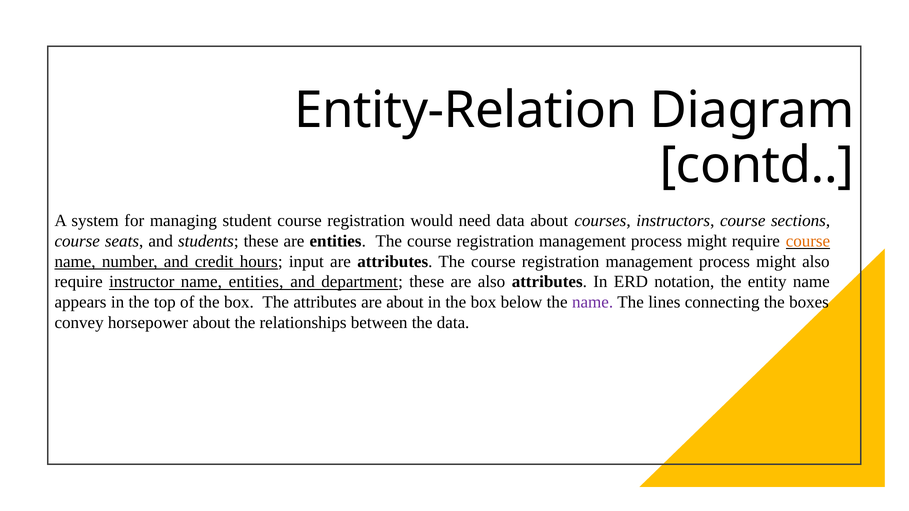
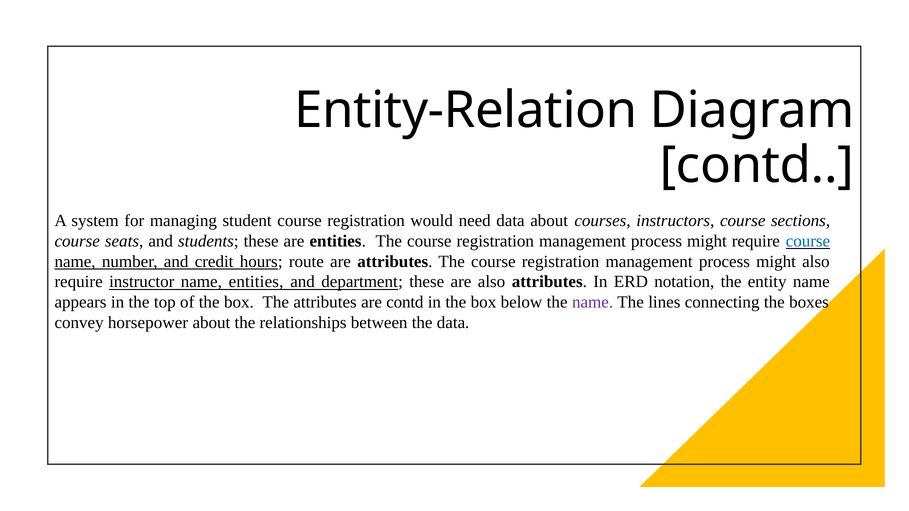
course colour: orange -> blue (808, 241)
input: input -> route (306, 262)
are about: about -> contd (405, 302)
